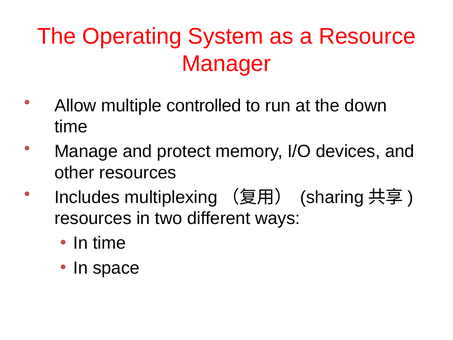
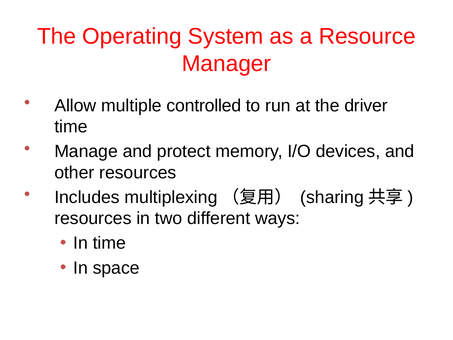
down: down -> driver (366, 105)
